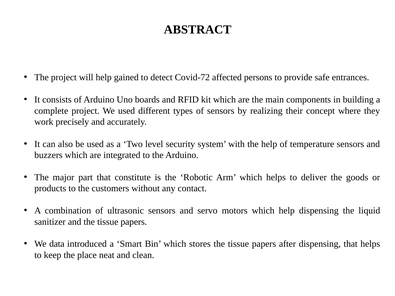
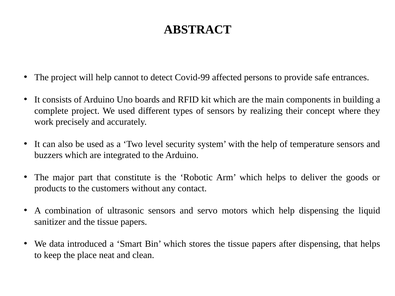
gained: gained -> cannot (126, 77)
Covid-72: Covid-72 -> Covid-99 (192, 77)
